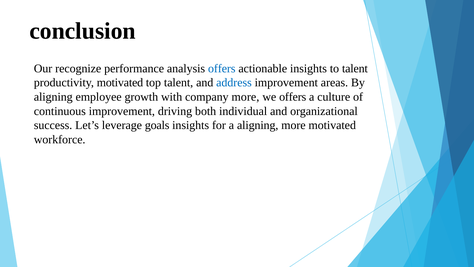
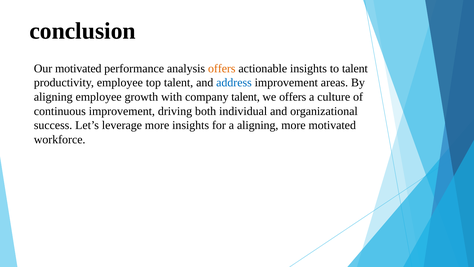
Our recognize: recognize -> motivated (78, 68)
offers colour: blue -> orange (222, 68)
productivity motivated: motivated -> employee (120, 83)
company more: more -> talent (246, 97)
leverage goals: goals -> more (157, 125)
